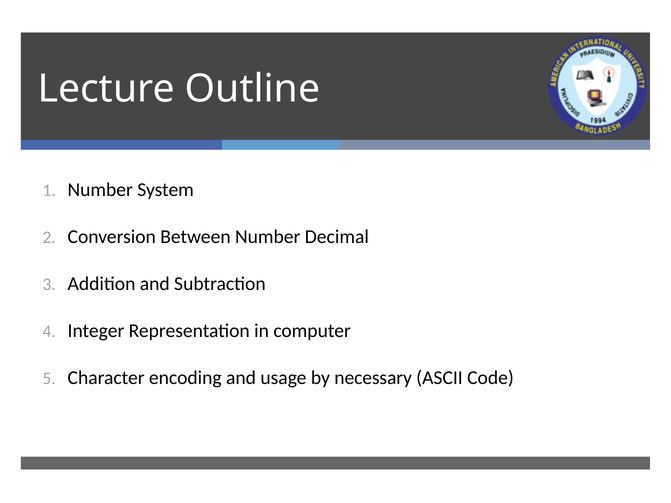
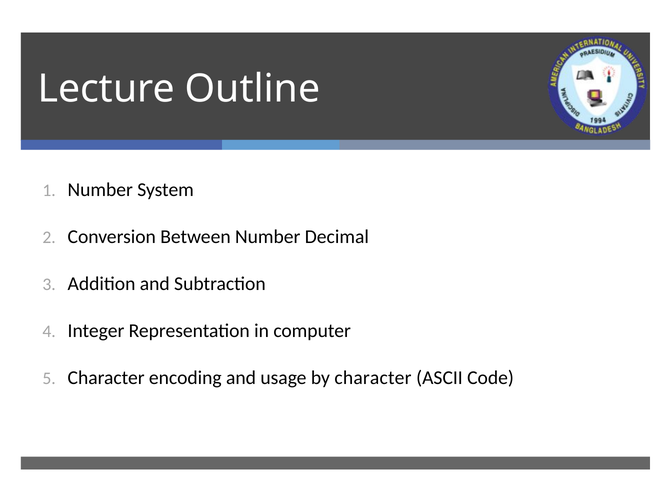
by necessary: necessary -> character (373, 378)
